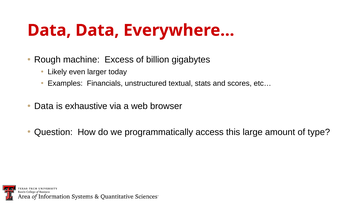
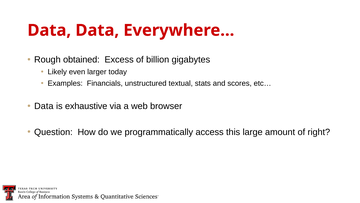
machine: machine -> obtained (81, 60)
type: type -> right (319, 132)
